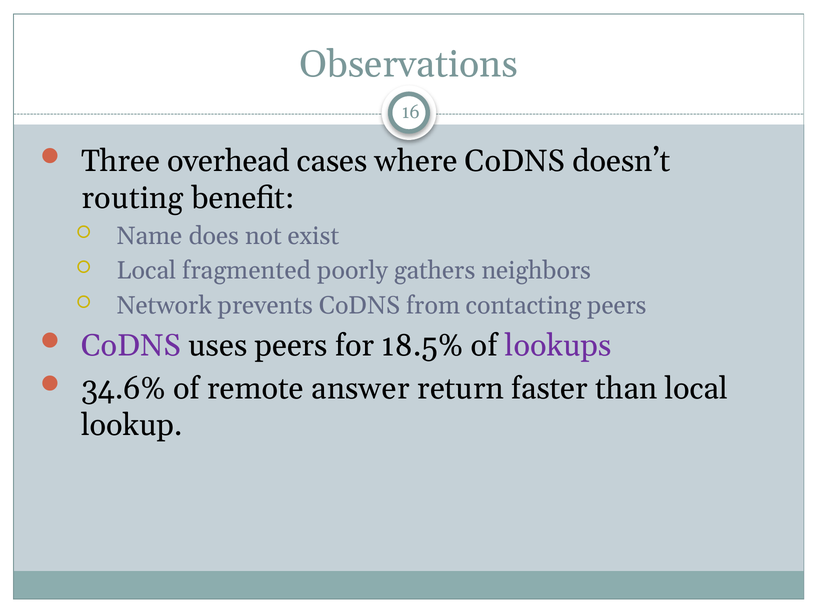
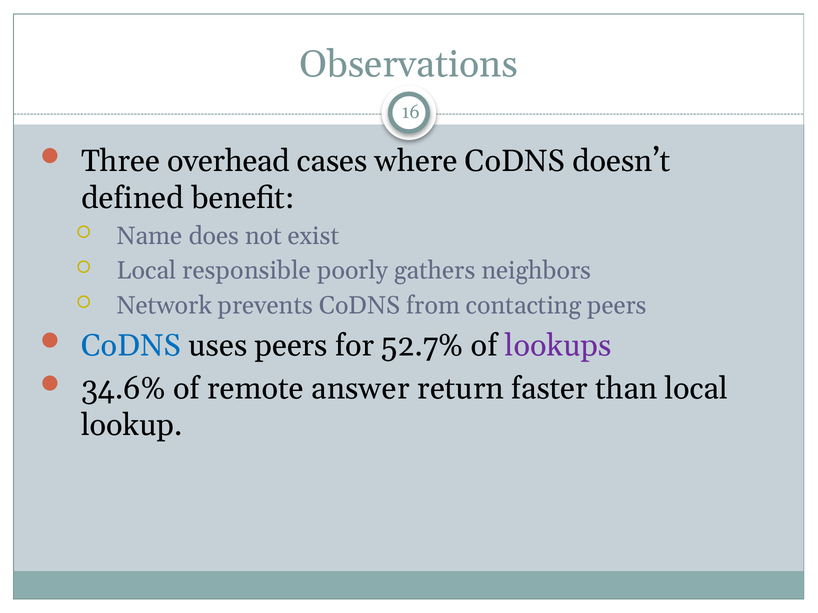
routing: routing -> defined (133, 198)
fragmented: fragmented -> responsible (247, 271)
CoDNS colour: purple -> blue (131, 346)
18.5%: 18.5% -> 52.7% (423, 346)
